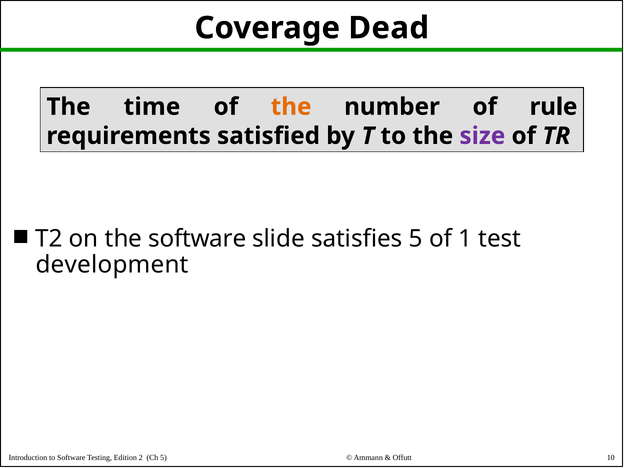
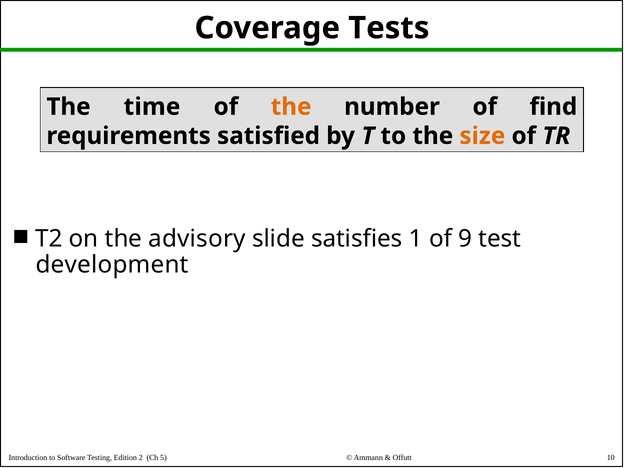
Dead: Dead -> Tests (389, 28)
rule: rule -> find (553, 107)
size colour: purple -> orange (482, 136)
the software: software -> advisory (197, 239)
satisfies 5: 5 -> 1 (416, 239)
1: 1 -> 9 (465, 239)
